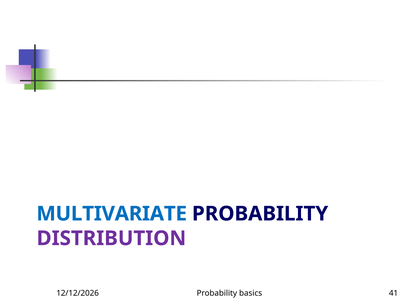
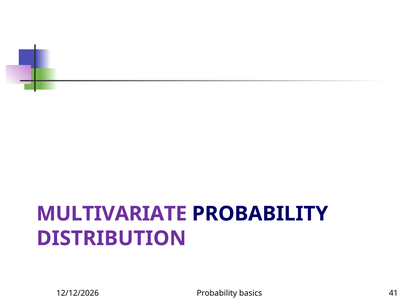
MULTIVARIATE colour: blue -> purple (112, 214)
